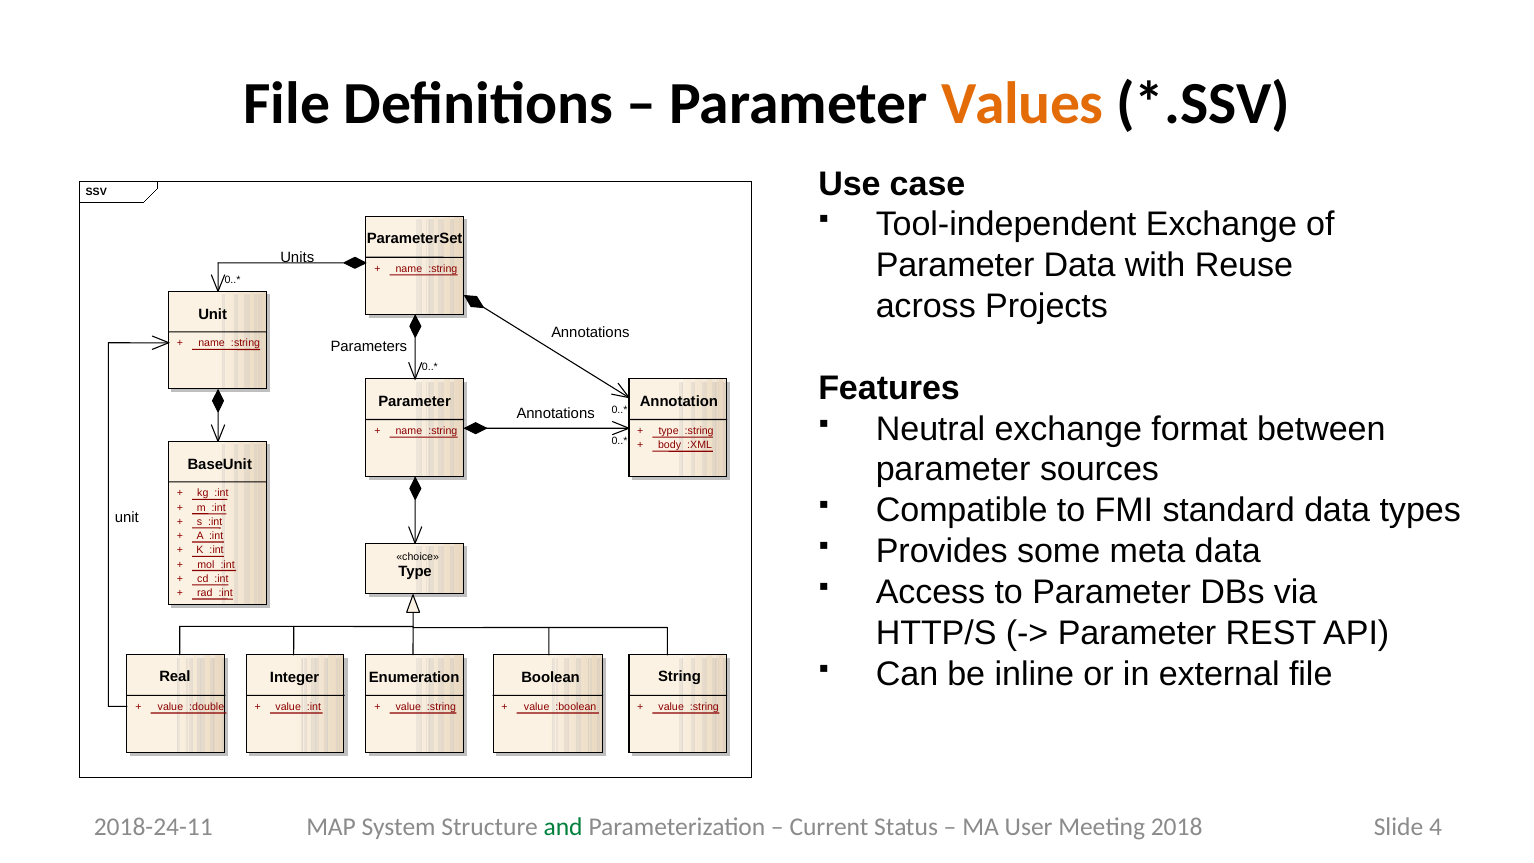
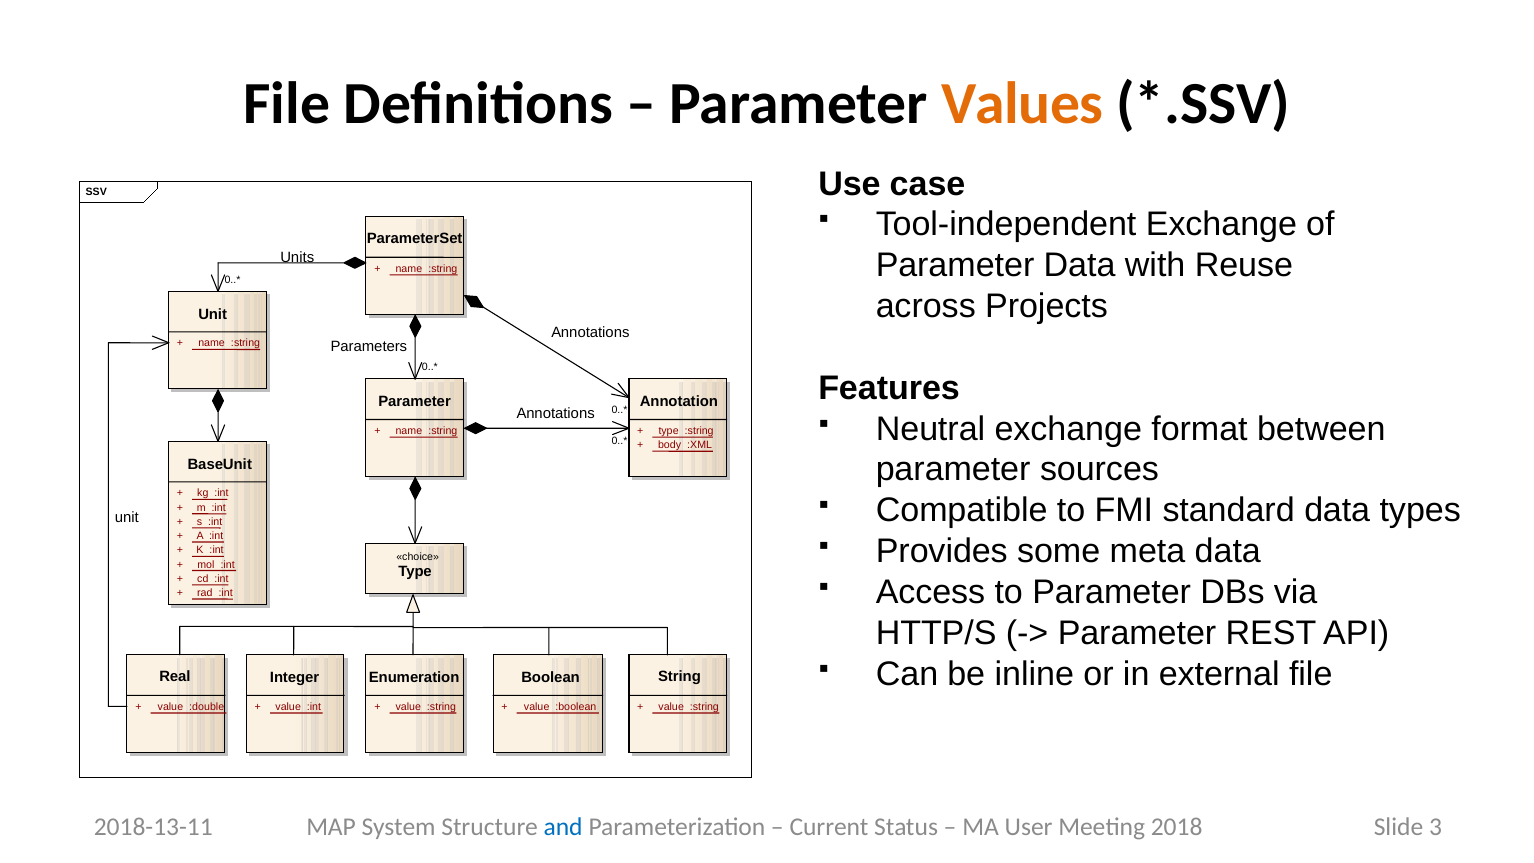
2018-24-11: 2018-24-11 -> 2018-13-11 (153, 827)
and colour: green -> blue (563, 827)
4: 4 -> 3 (1436, 827)
